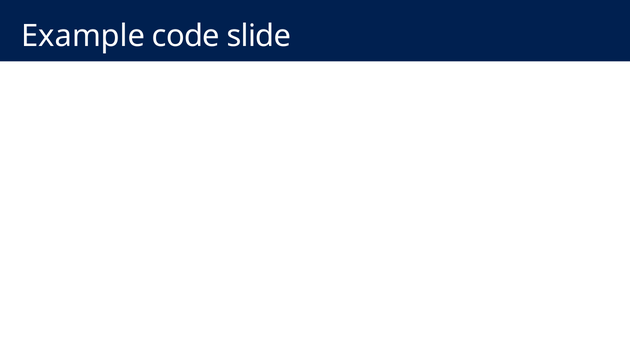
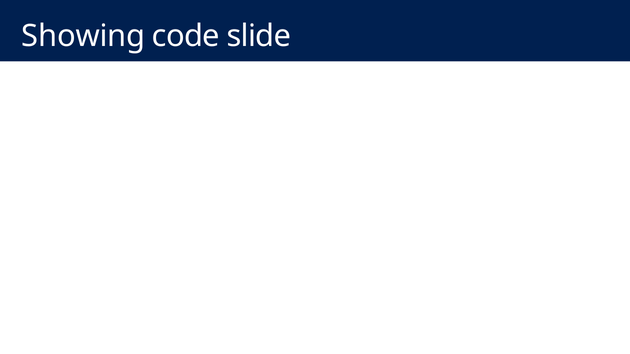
Example: Example -> Showing (83, 36)
